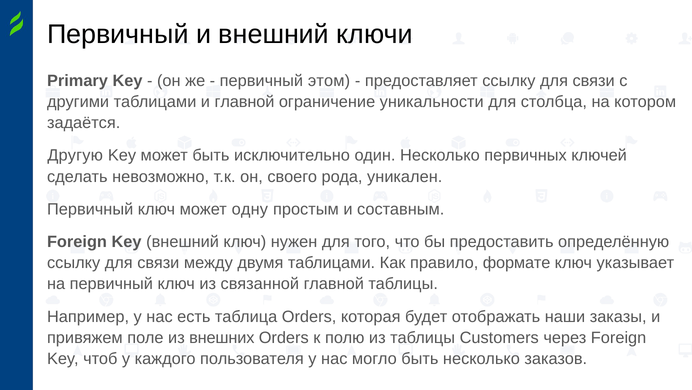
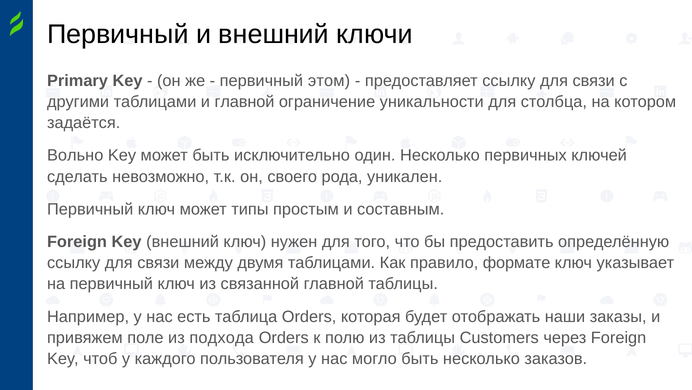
Другую: Другую -> Вольно (75, 155)
одну: одну -> типы (250, 209)
внешних: внешних -> подхода (222, 337)
